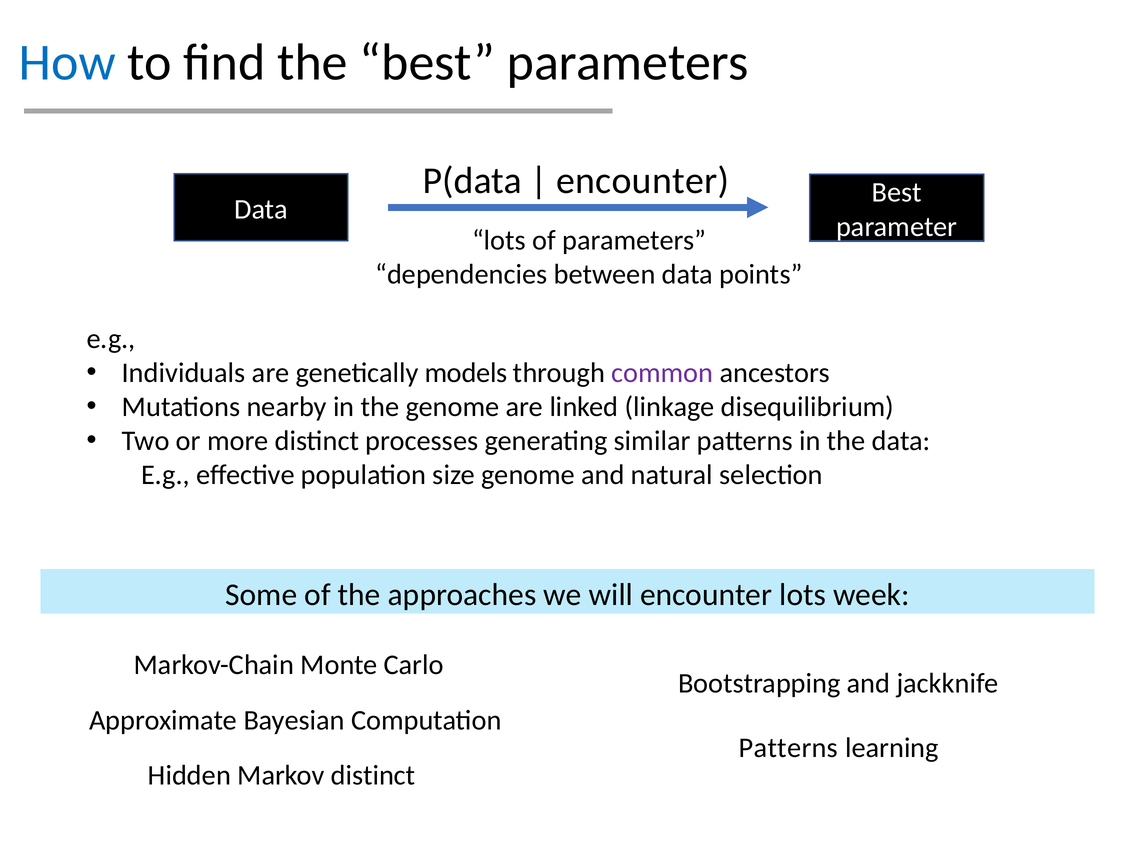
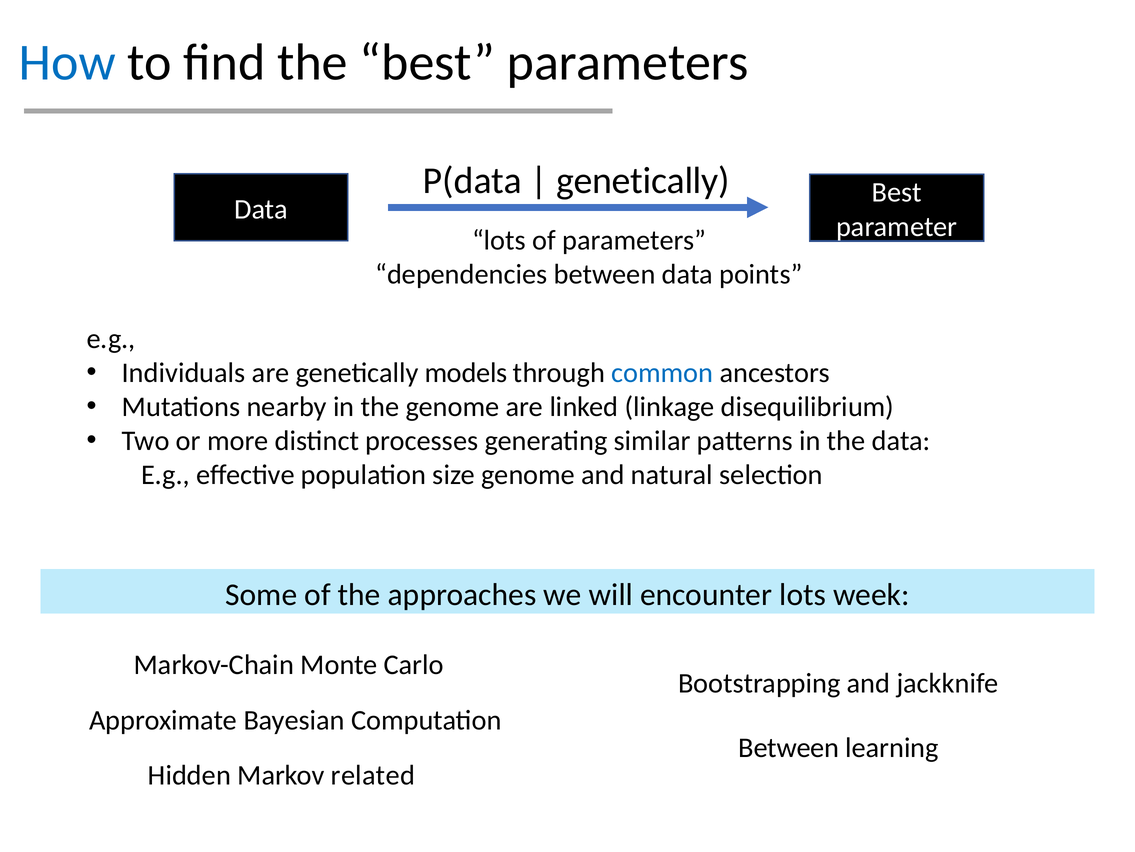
encounter: encounter -> genetically (643, 181)
common colour: purple -> blue (662, 372)
Patterns: Patterns -> Between (789, 747)
Markov distinct: distinct -> related (373, 775)
